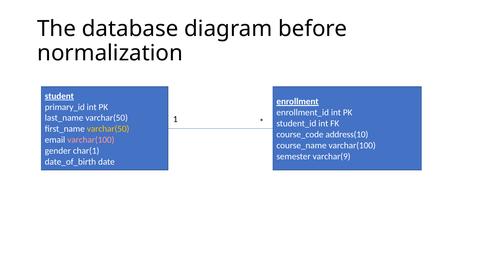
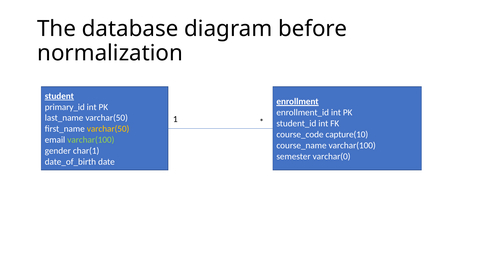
address(10: address(10 -> capture(10 (347, 135)
varchar(100 colour: pink -> light green (91, 140)
varchar(9: varchar(9 -> varchar(0 (332, 157)
